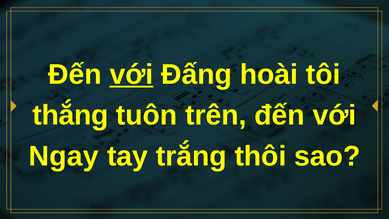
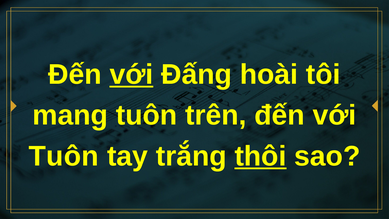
thắng: thắng -> mang (70, 115)
Ngay: Ngay -> Tuôn (64, 156)
thôi underline: none -> present (260, 156)
